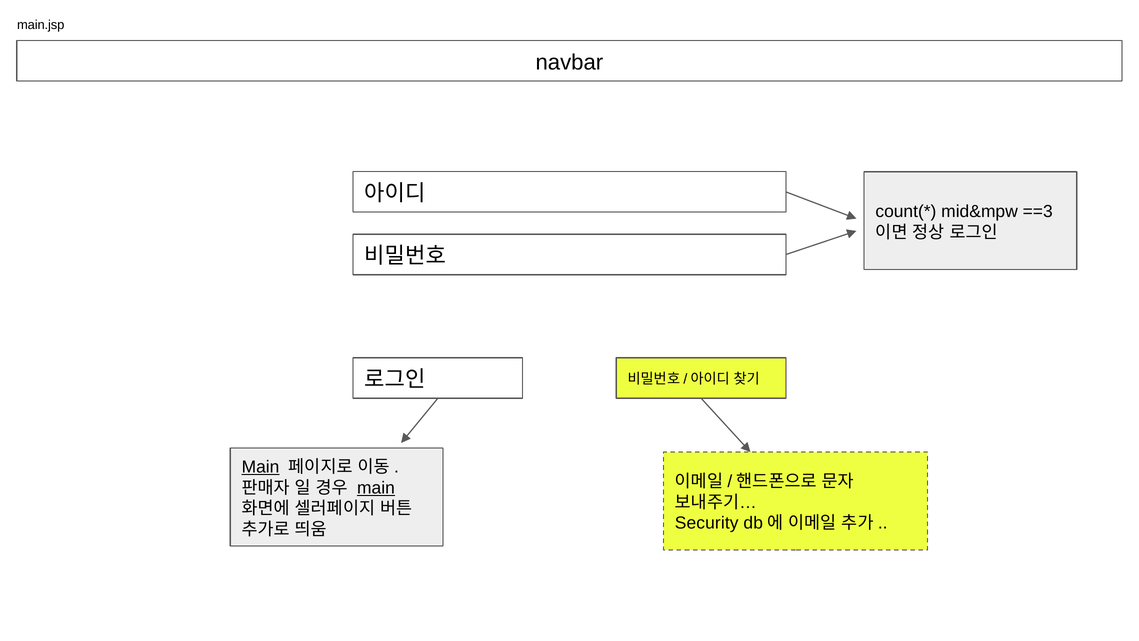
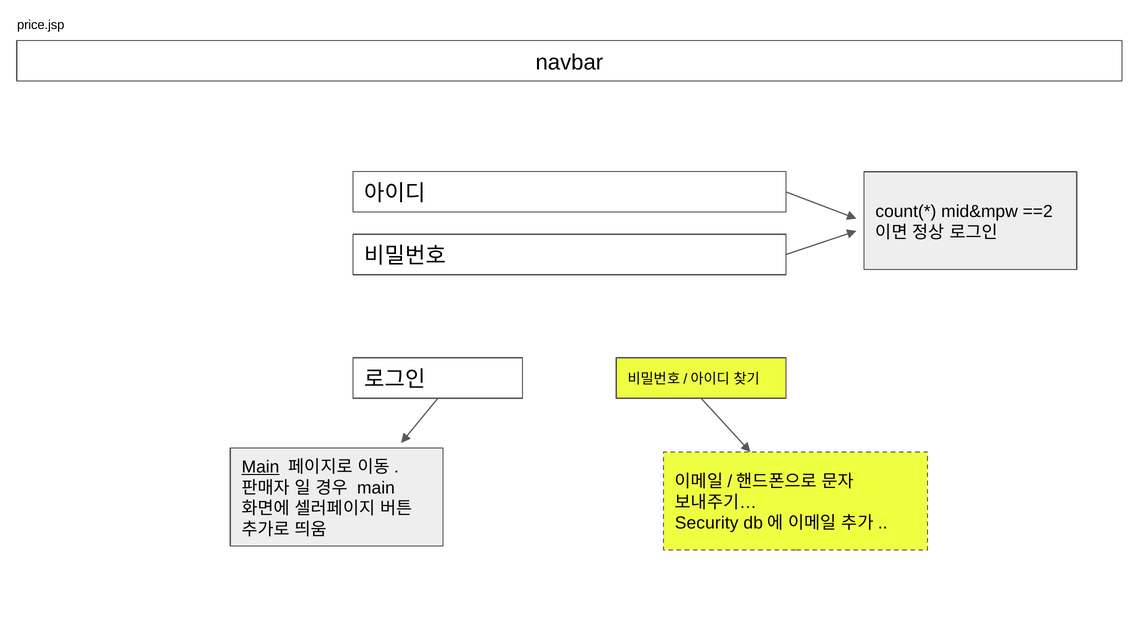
main.jsp: main.jsp -> price.jsp (41, 25)
==3: ==3 -> ==2 (1038, 211)
main underline: present -> none (376, 488)
